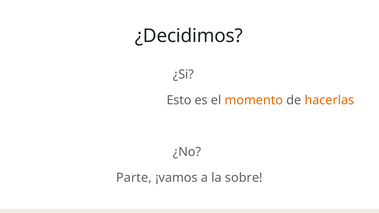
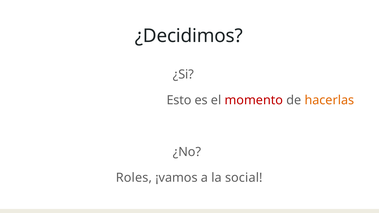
momento colour: orange -> red (254, 100)
Parte: Parte -> Roles (134, 178)
sobre: sobre -> social (244, 178)
